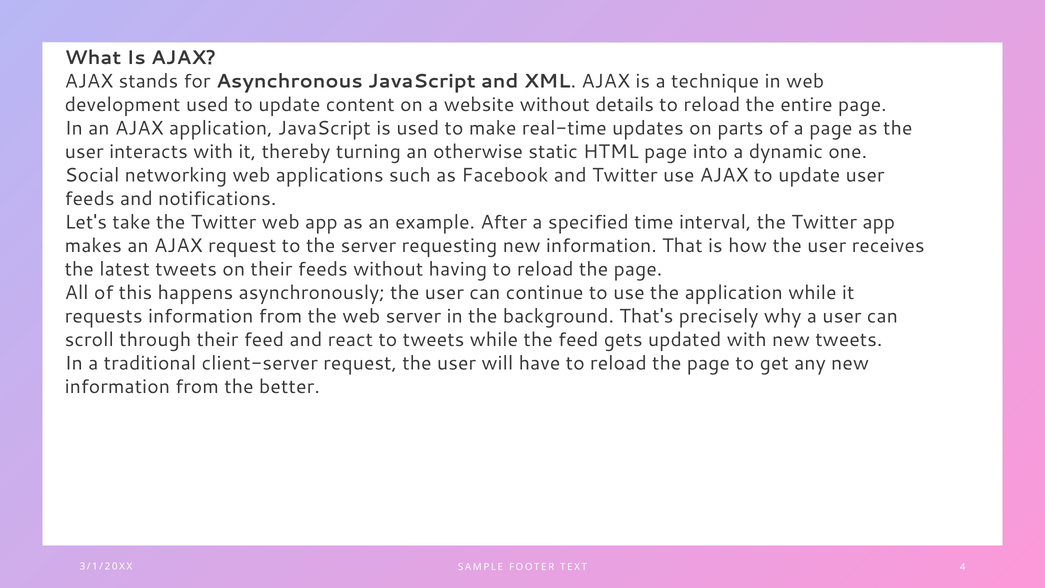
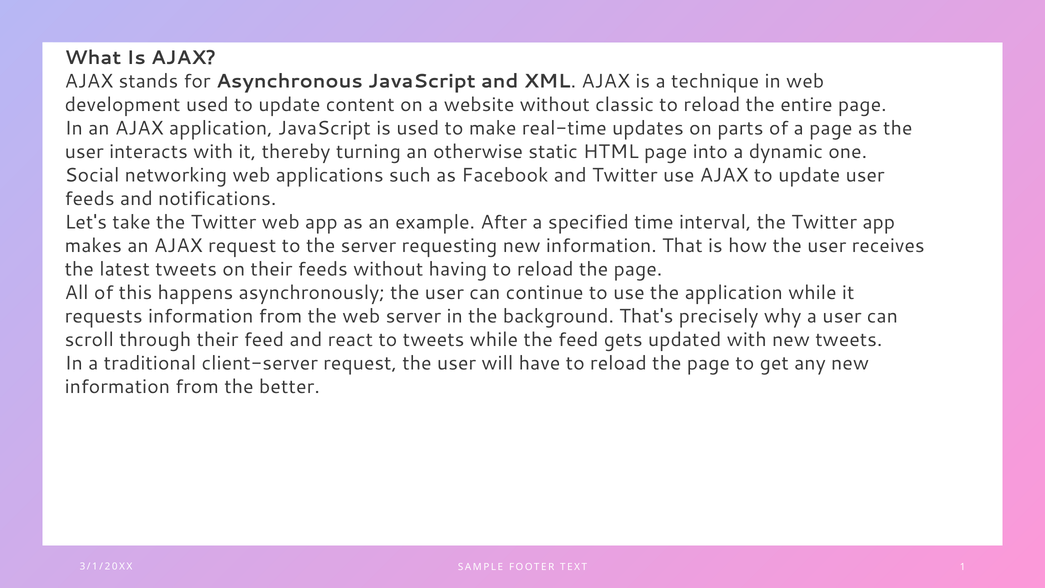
details: details -> classic (625, 105)
4: 4 -> 1 (963, 567)
